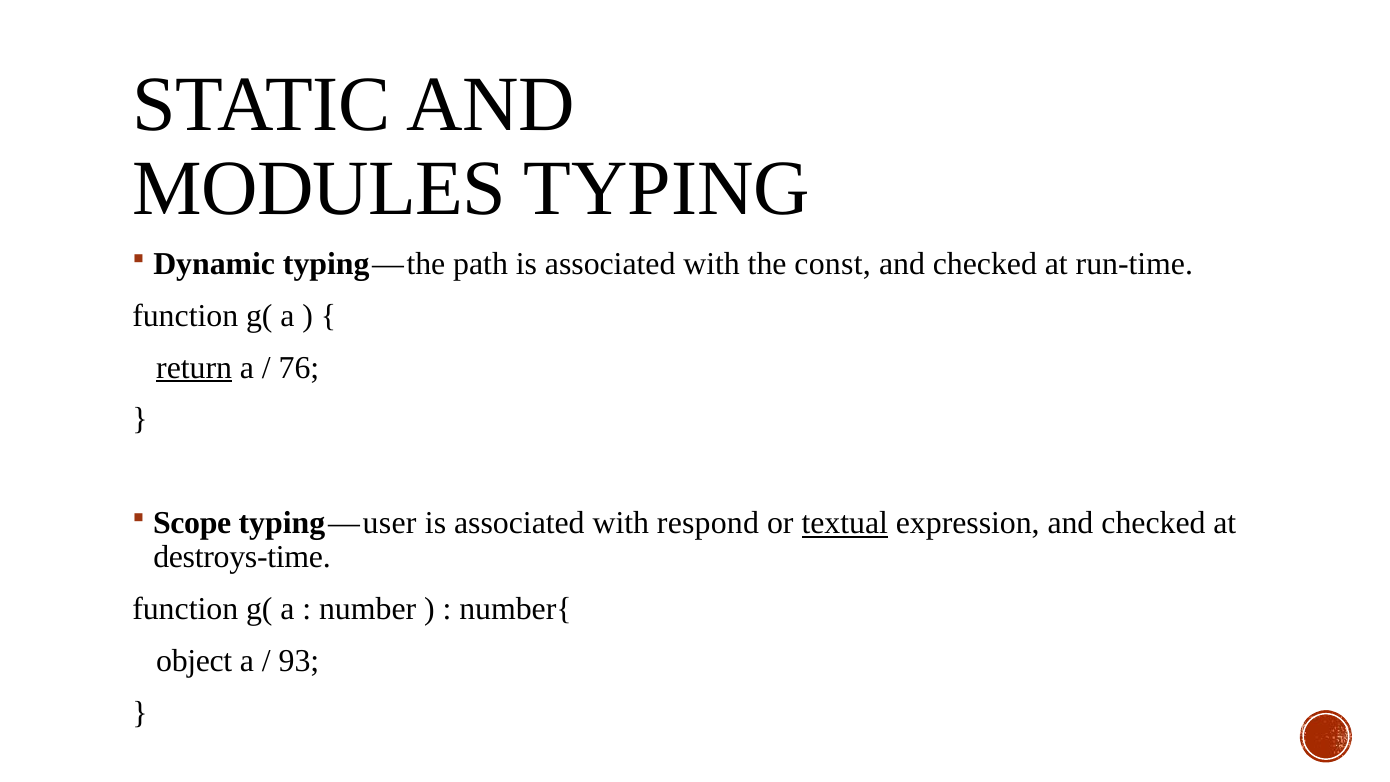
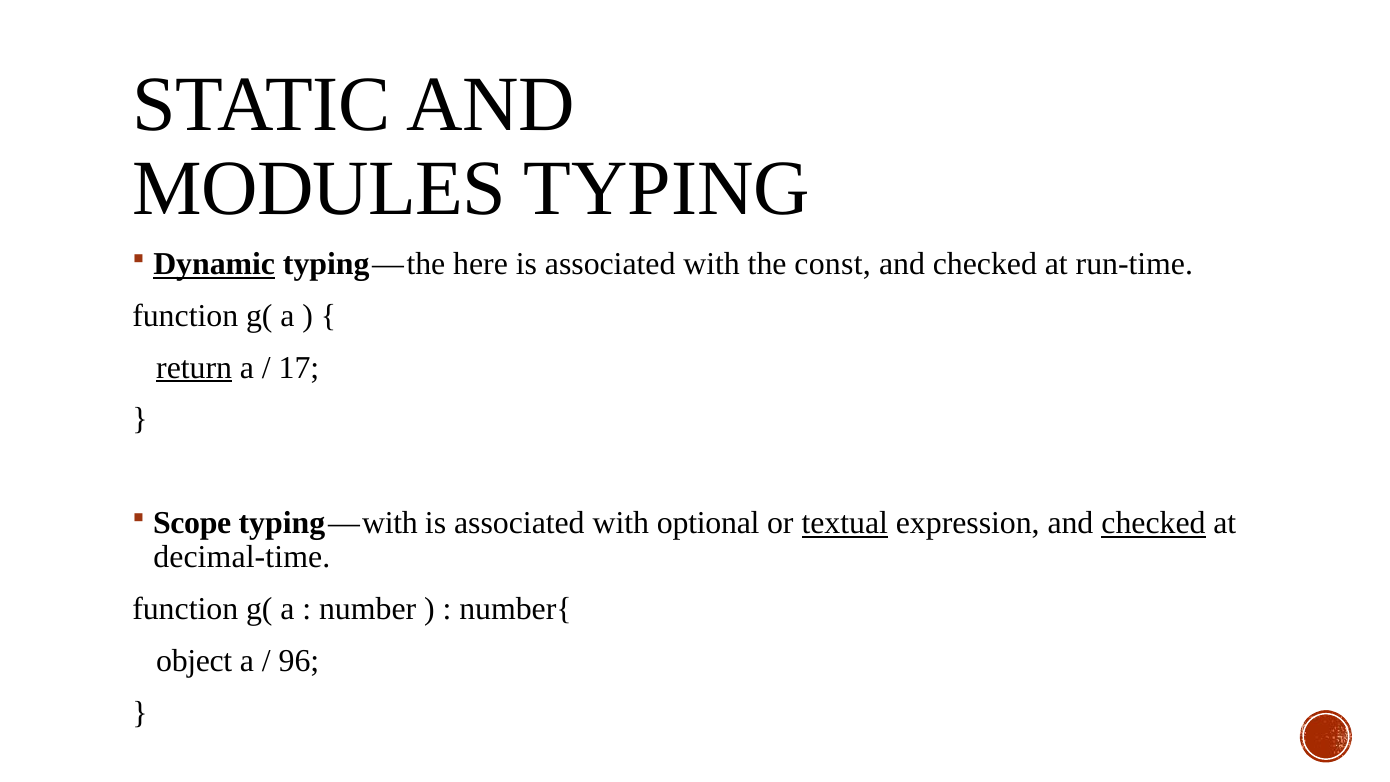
Dynamic underline: none -> present (214, 264)
path: path -> here (481, 264)
76: 76 -> 17 (299, 368)
user: user -> with (390, 523)
respond: respond -> optional (708, 523)
checked underline: none -> present (1154, 523)
destroys-time: destroys-time -> decimal-time (242, 557)
93: 93 -> 96 (299, 661)
